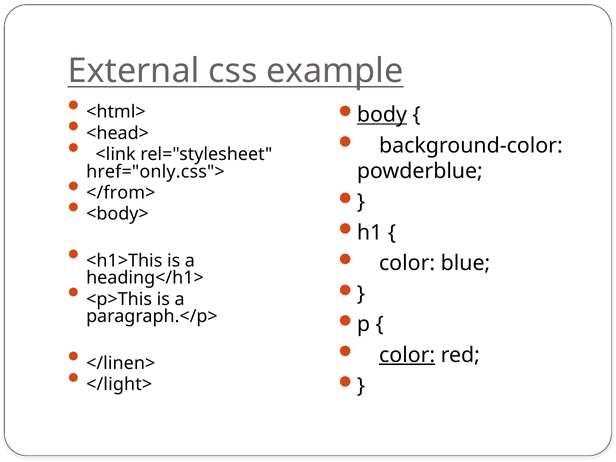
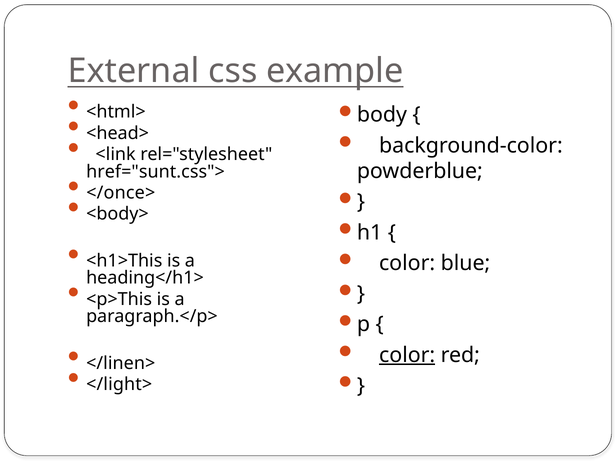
body underline: present -> none (382, 115)
href="only.css">: href="only.css"> -> href="sunt.css"> (156, 172)
</from>: </from> -> </once> (121, 193)
